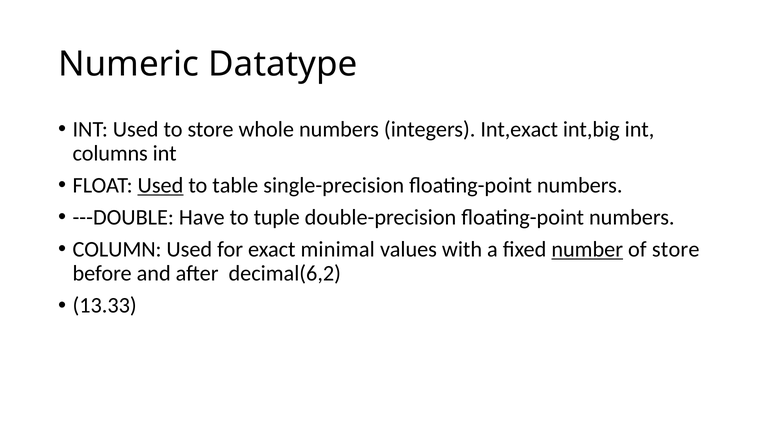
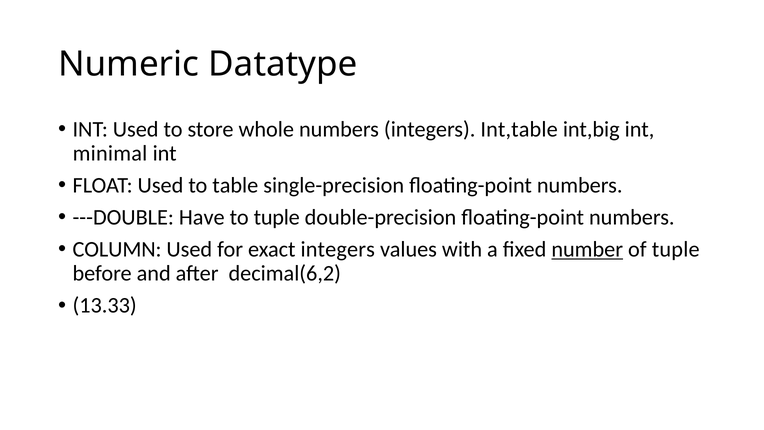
Int,exact: Int,exact -> Int,table (519, 129)
columns: columns -> minimal (110, 153)
Used underline: present -> none (160, 185)
exact minimal: minimal -> integers (338, 249)
of store: store -> tuple (676, 249)
